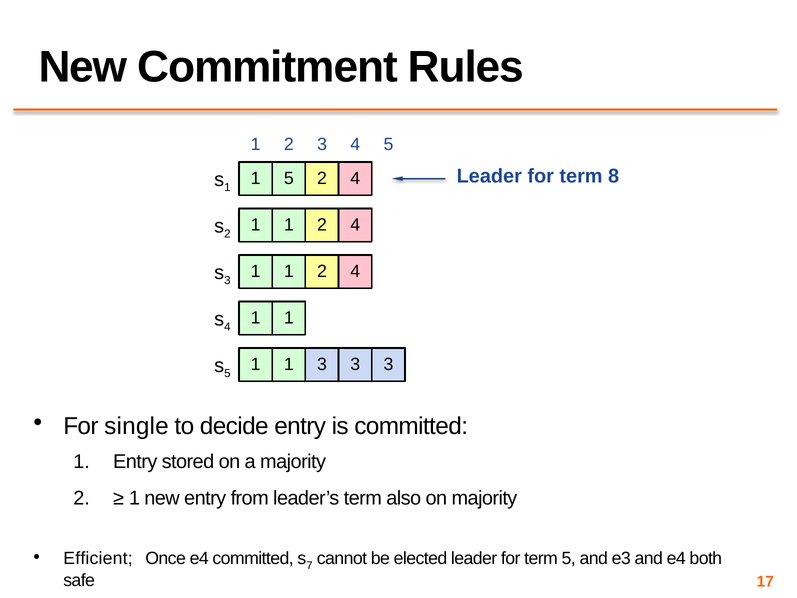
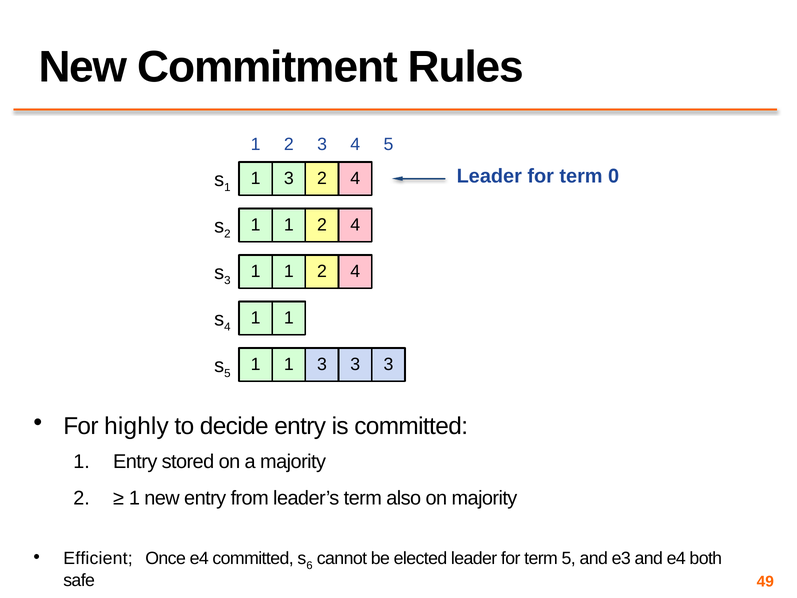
8: 8 -> 0 (614, 176)
1 5: 5 -> 3 (289, 179)
single: single -> highly (136, 426)
7: 7 -> 6 (310, 565)
17: 17 -> 49 (765, 581)
